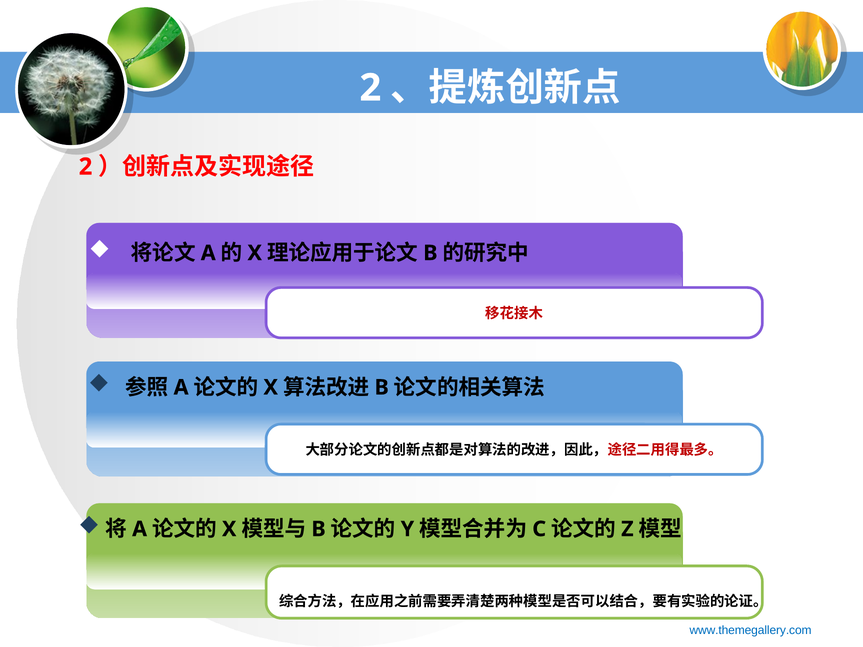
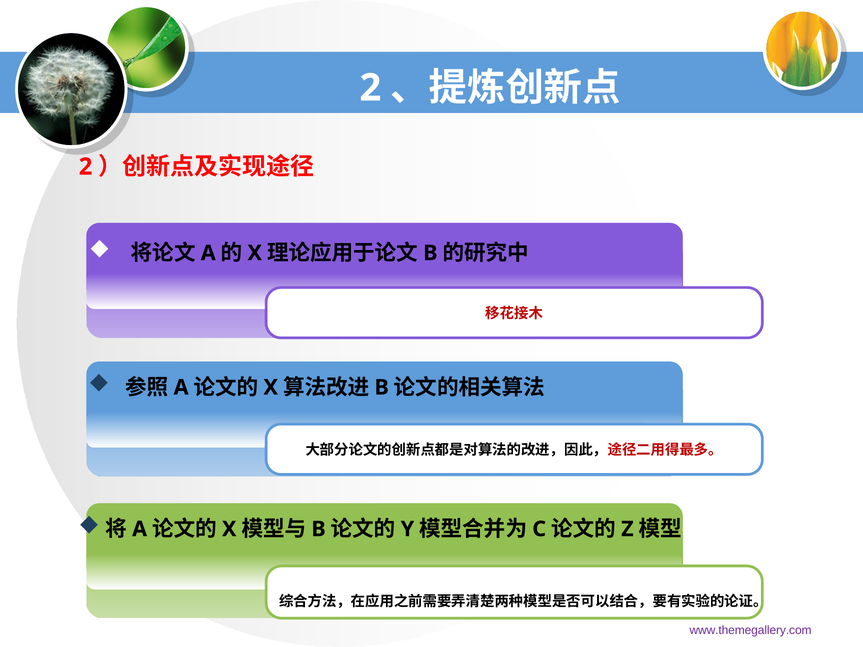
www.themegallery.com colour: blue -> purple (751, 631)
